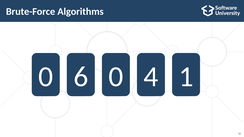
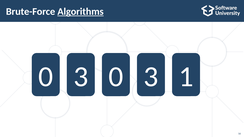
Algorithms underline: none -> present (81, 12)
6: 6 -> 3 (81, 77)
4: 4 -> 3 (151, 77)
